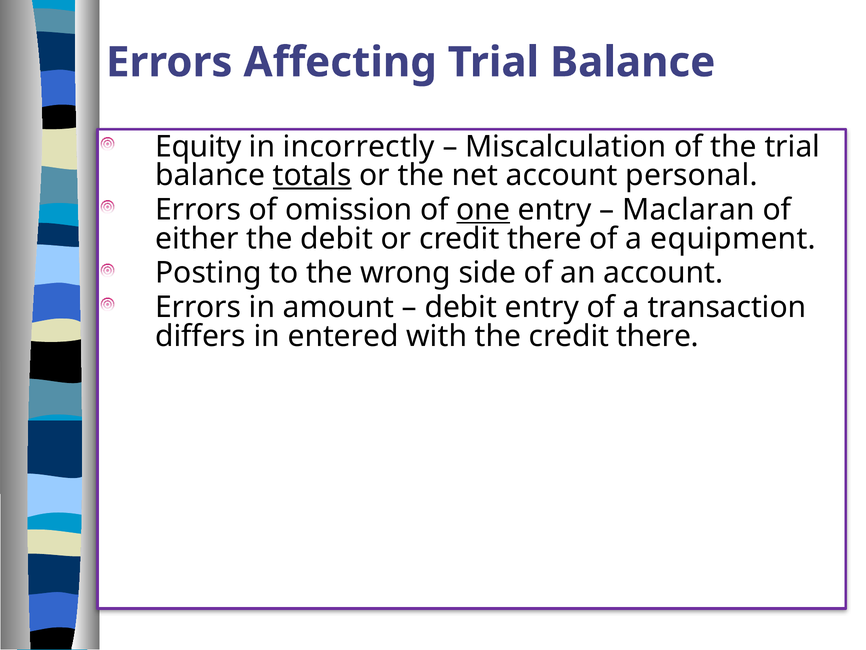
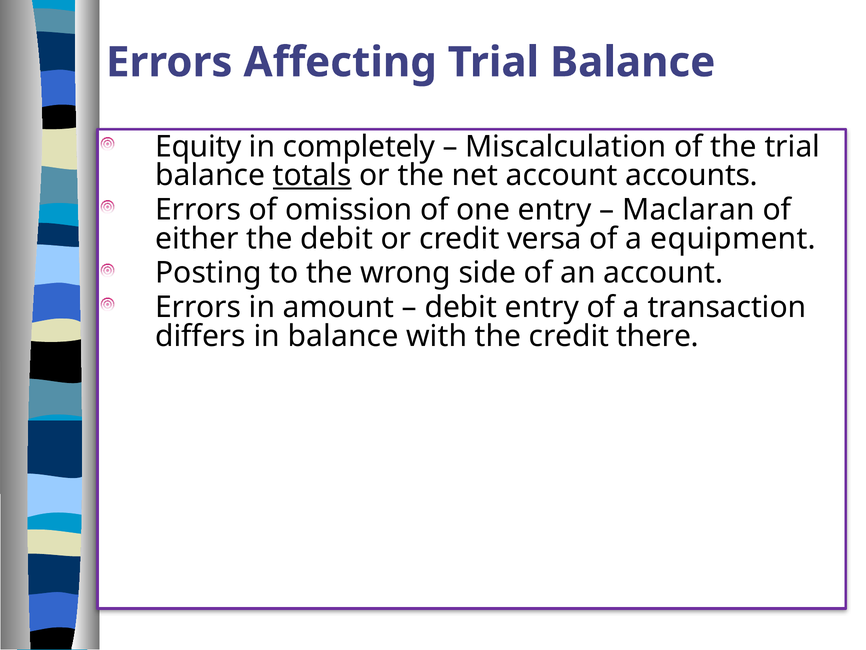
incorrectly: incorrectly -> completely (359, 147)
personal: personal -> accounts (692, 175)
one underline: present -> none (483, 210)
or credit there: there -> versa (544, 239)
in entered: entered -> balance (343, 336)
